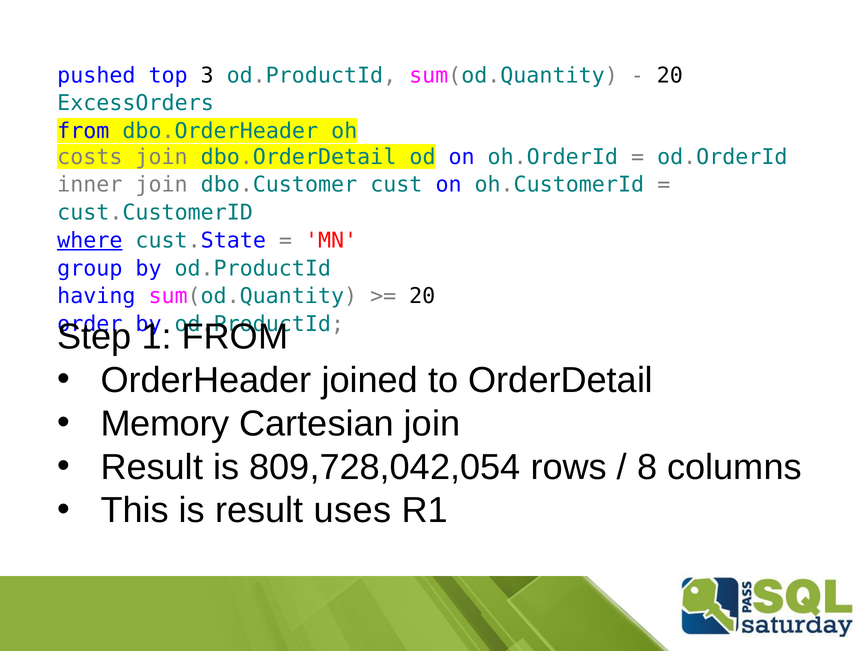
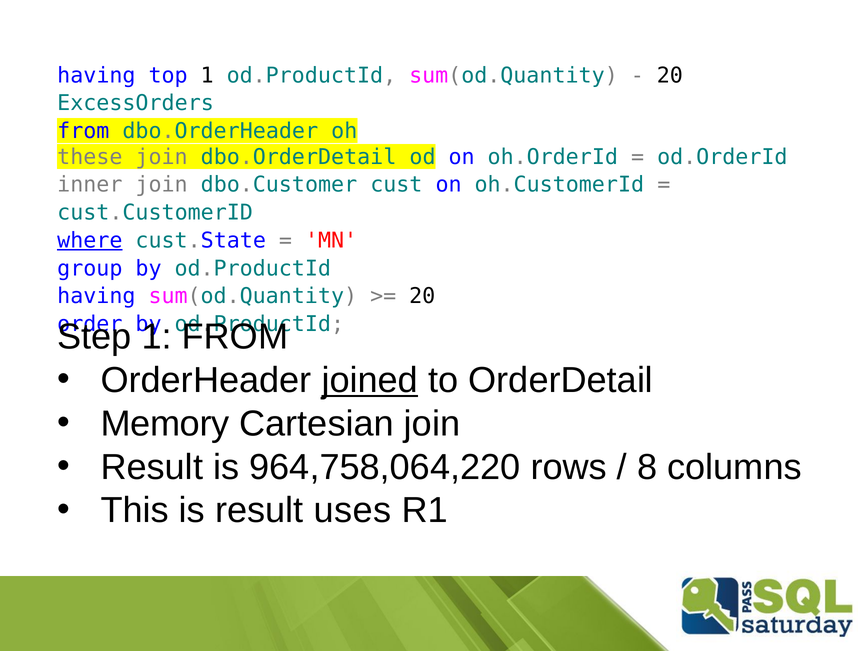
pushed: pushed -> having (96, 75)
top 3: 3 -> 1 (207, 75)
costs: costs -> these (90, 157)
joined underline: none -> present (370, 380)
809,728,042,054: 809,728,042,054 -> 964,758,064,220 (385, 467)
